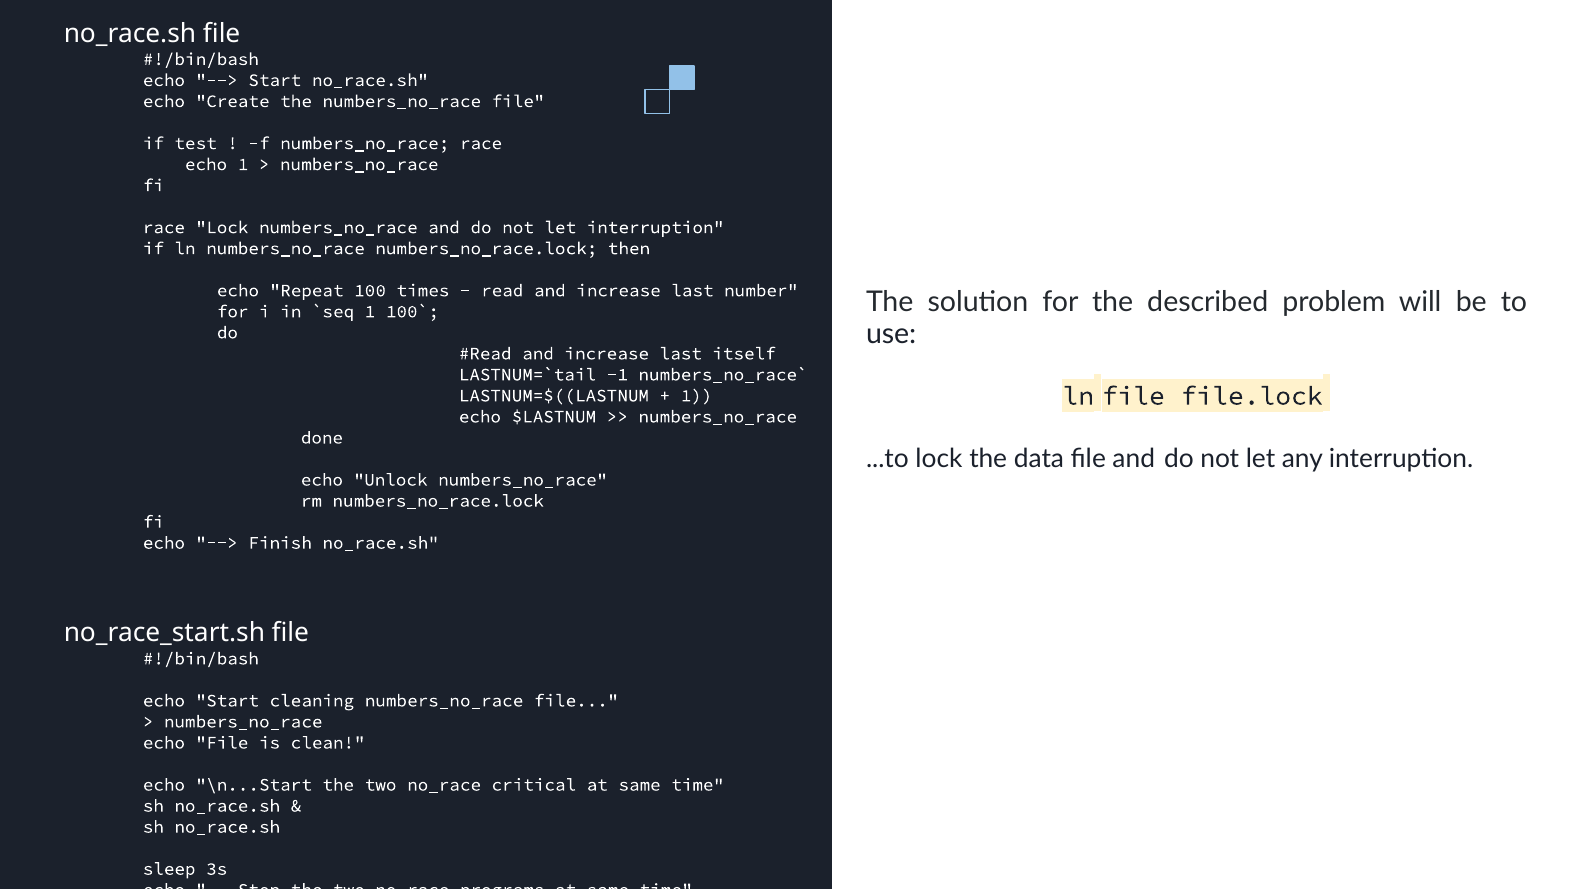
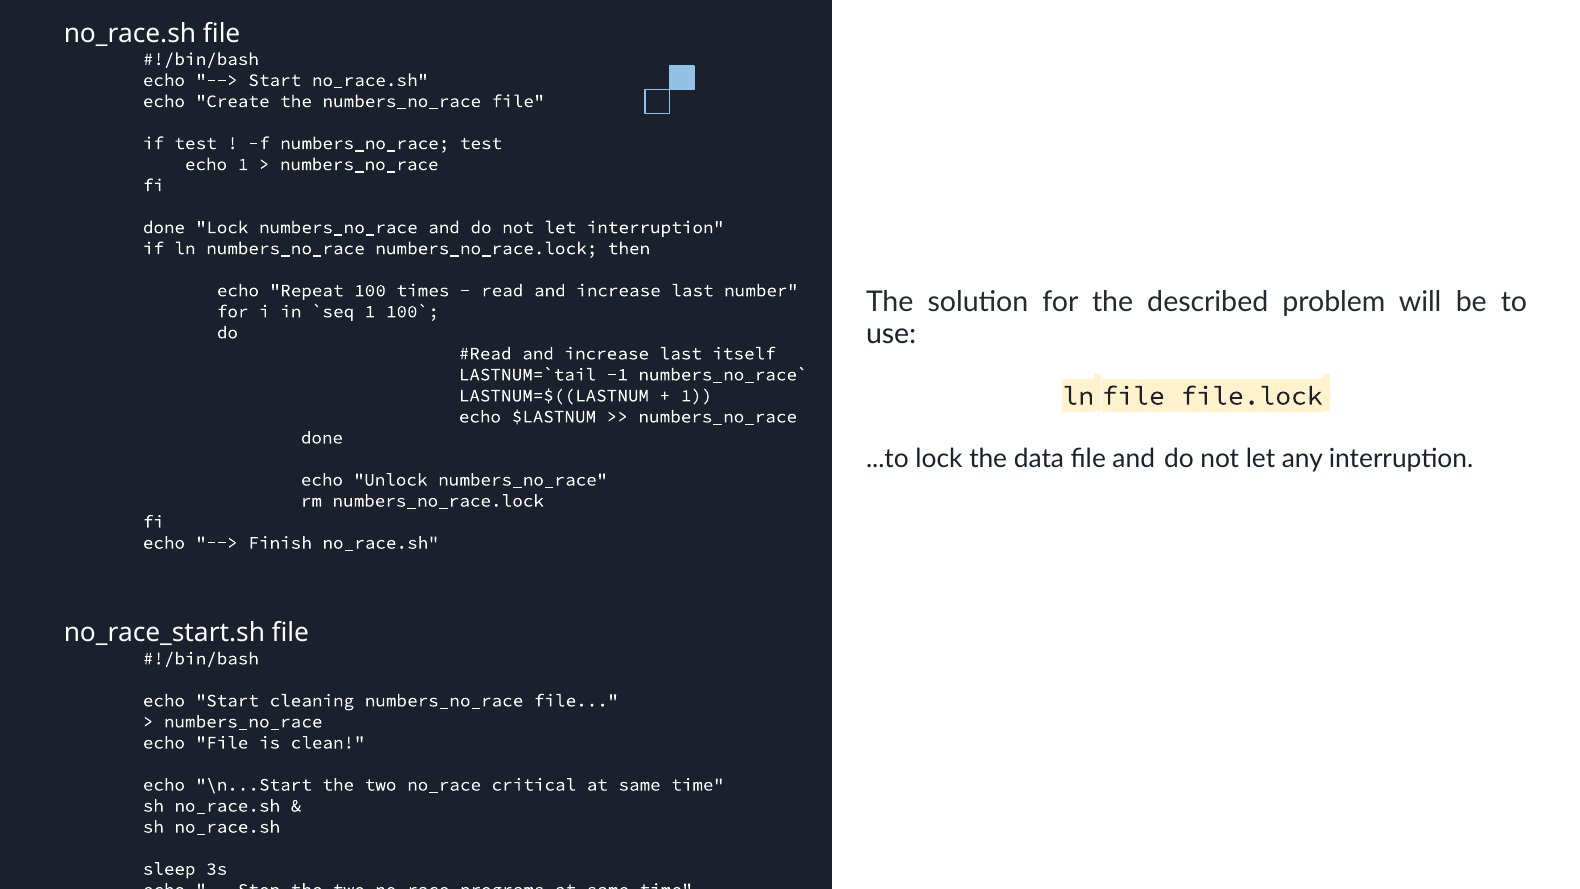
numbers_no_race race: race -> test (481, 143)
race: race -> done (164, 227)
